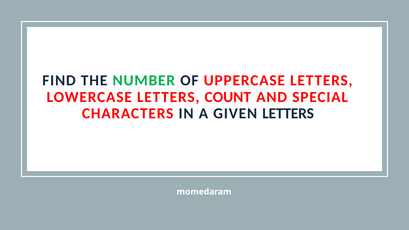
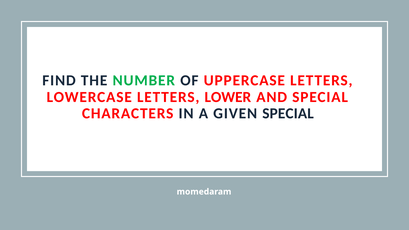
COUNT: COUNT -> LOWER (228, 97)
GIVEN LETTERS: LETTERS -> SPECIAL (288, 114)
